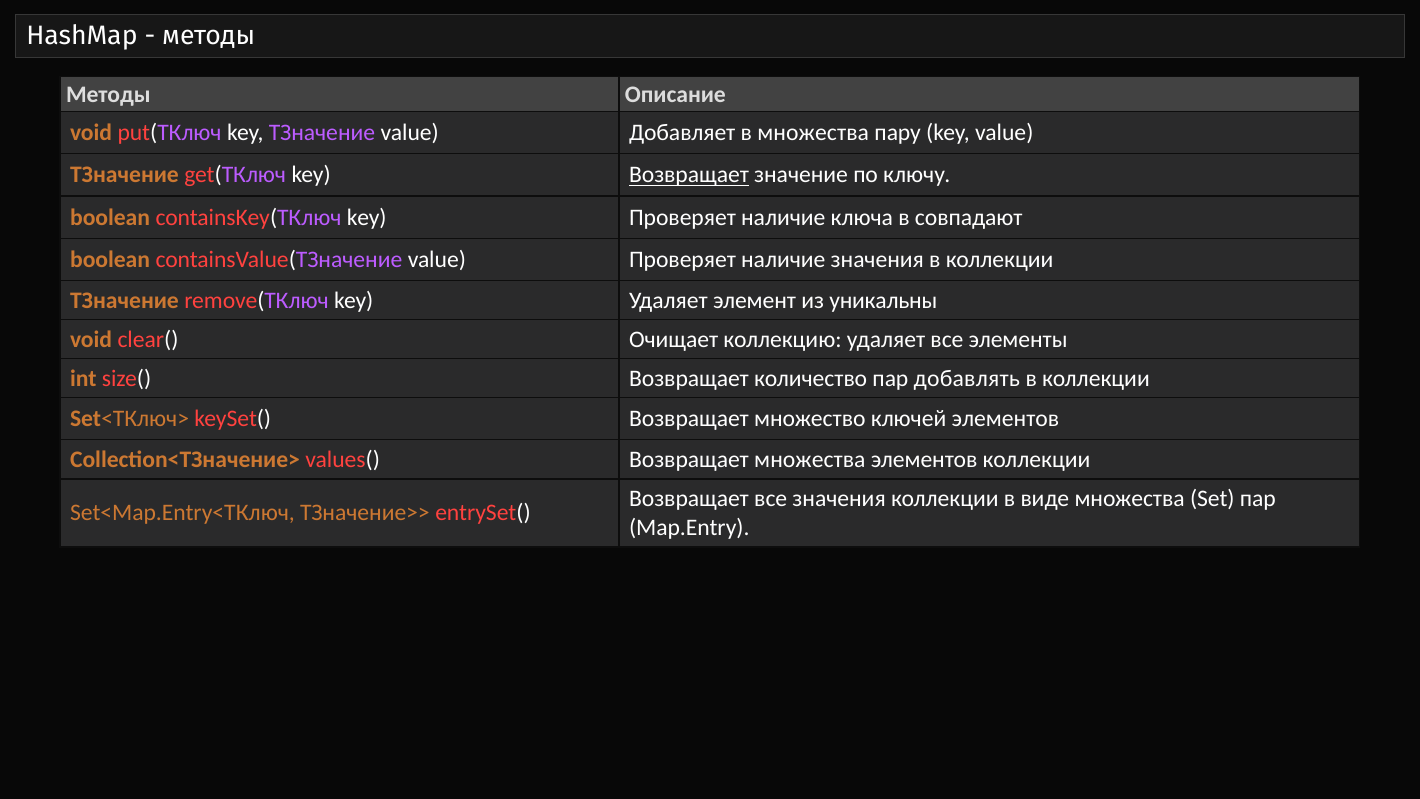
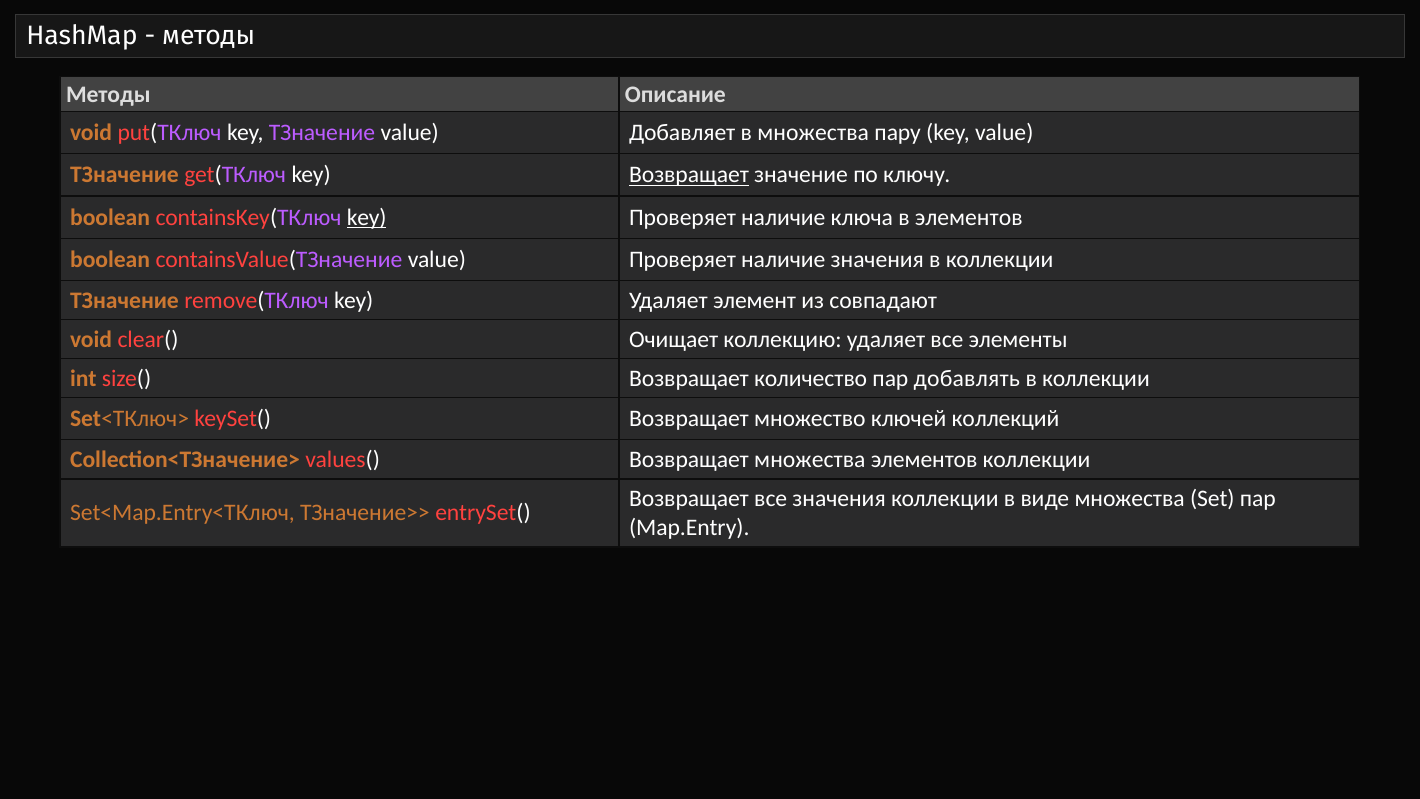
key underline: none -> present (367, 217)
в совпадают: совпадают -> элементов (969, 217)
уникальны: уникальны -> совпадают (883, 300)
ключей элементов: элементов -> коллекций (1005, 419)
